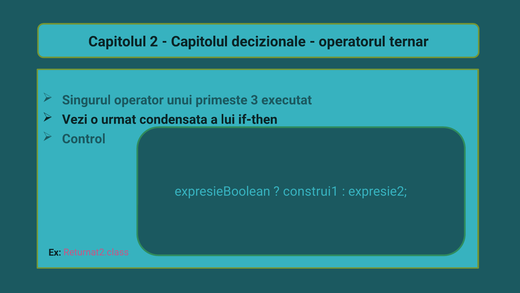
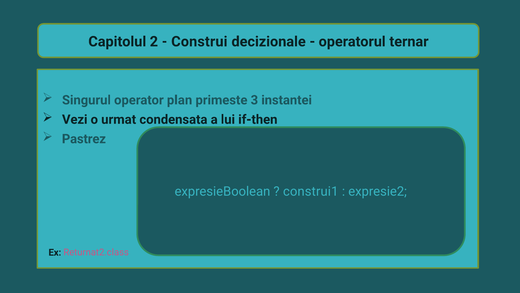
Capitolul: Capitolul -> Construi (199, 42)
unui: unui -> plan (180, 100)
executat: executat -> instantei (287, 100)
Control: Control -> Pastrez (84, 139)
